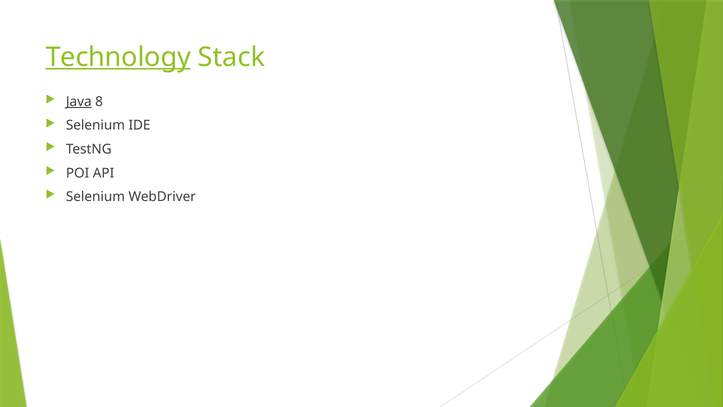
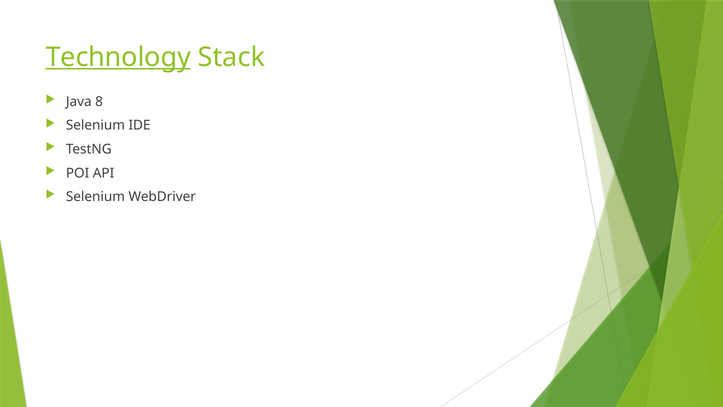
Java underline: present -> none (79, 101)
